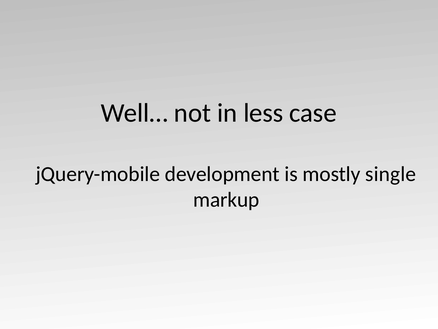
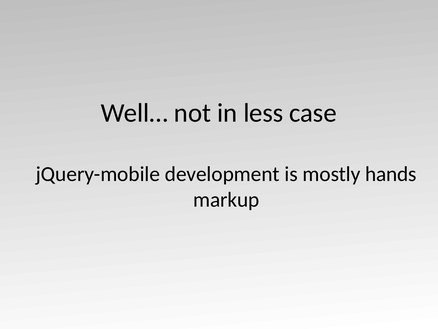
single: single -> hands (391, 174)
